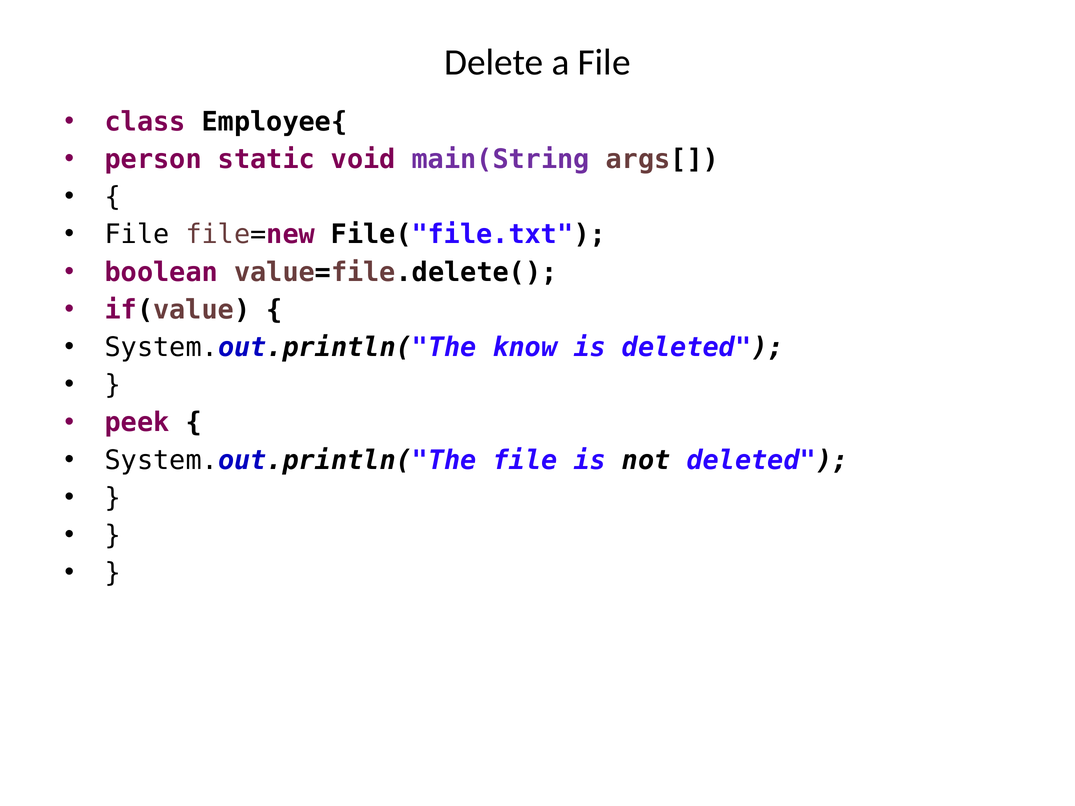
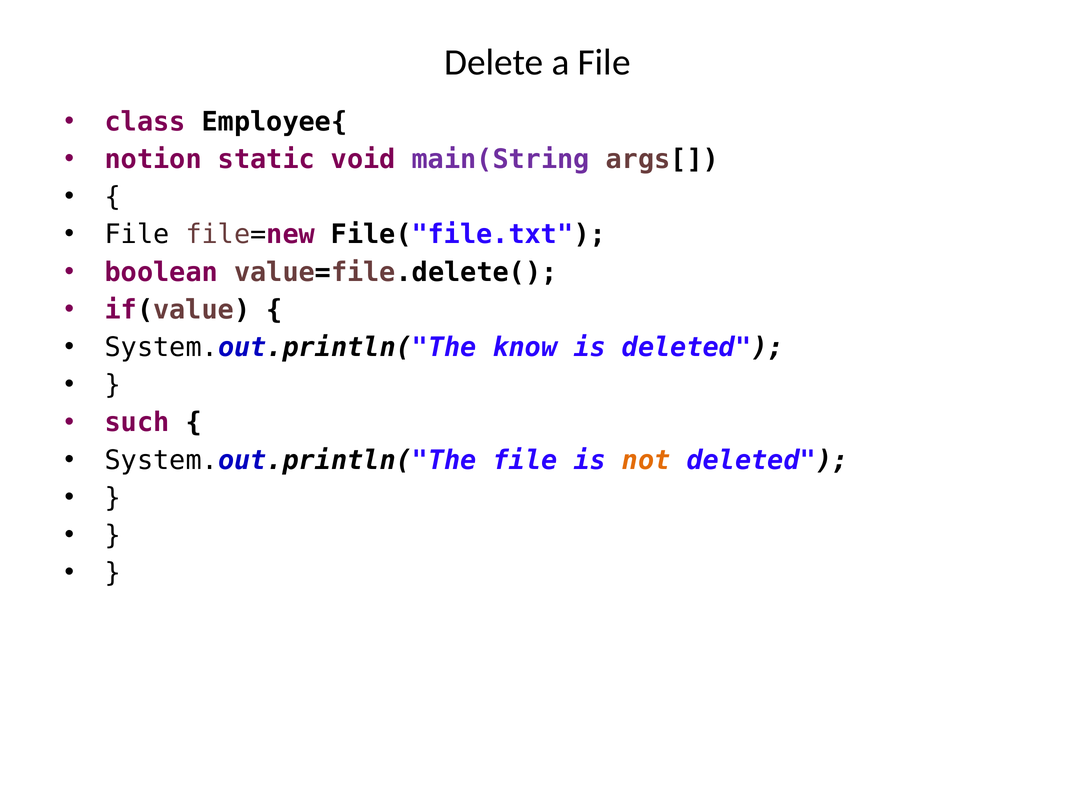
person: person -> notion (153, 159)
peek: peek -> such (137, 423)
not colour: black -> orange (646, 460)
